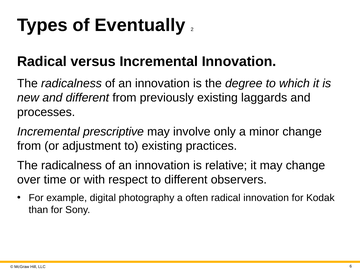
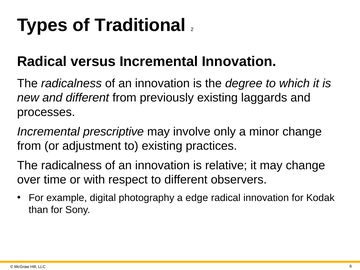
Eventually: Eventually -> Traditional (140, 25)
often: often -> edge (197, 198)
